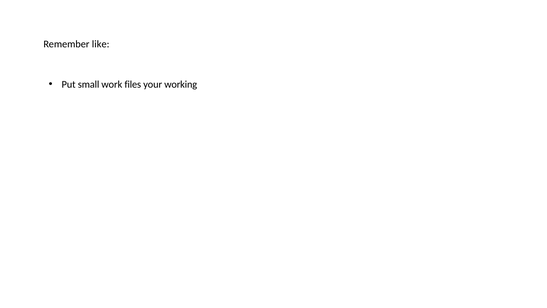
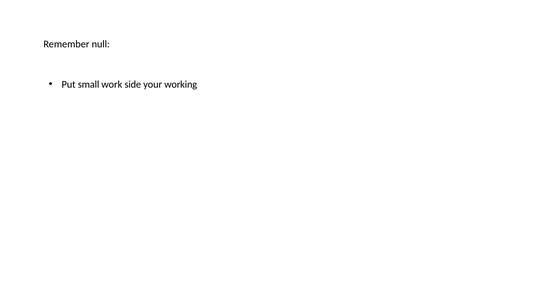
like: like -> null (101, 44)
files: files -> side (133, 84)
